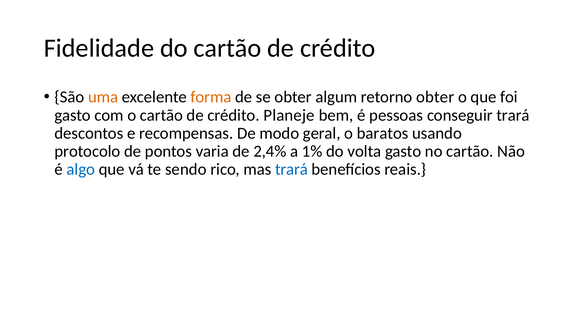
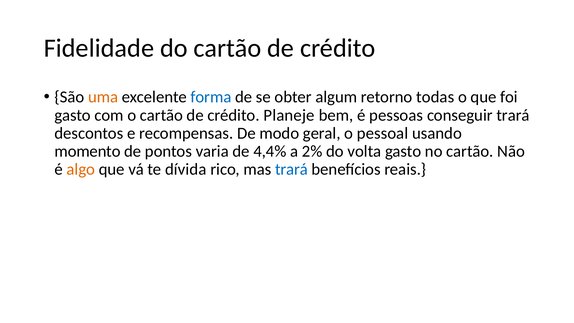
forma colour: orange -> blue (211, 97)
retorno obter: obter -> todas (435, 97)
baratos: baratos -> pessoal (383, 133)
protocolo: protocolo -> momento (88, 151)
2,4%: 2,4% -> 4,4% (270, 151)
1%: 1% -> 2% (312, 151)
algo colour: blue -> orange (81, 169)
sendo: sendo -> dívida (186, 169)
